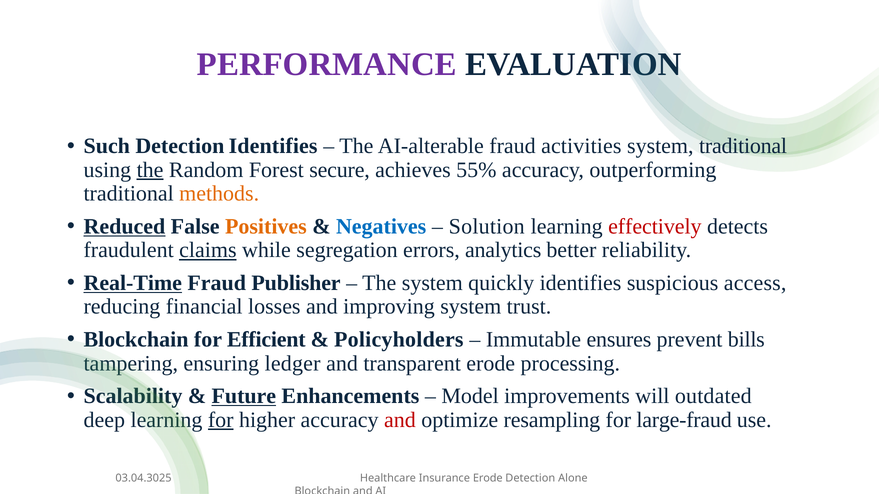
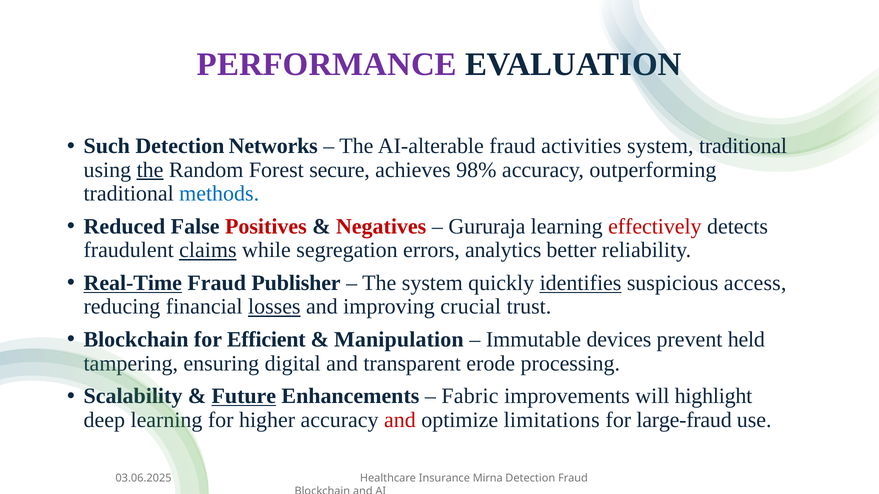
Detection Identifies: Identifies -> Networks (273, 146)
55%: 55% -> 98% (476, 170)
methods colour: orange -> blue (219, 194)
Reduced underline: present -> none (124, 227)
Positives colour: orange -> red (266, 227)
Negatives colour: blue -> red (381, 227)
Solution: Solution -> Gururaja (487, 227)
identifies underline: none -> present (581, 283)
losses underline: none -> present (274, 307)
improving system: system -> crucial (471, 307)
Policyholders: Policyholders -> Manipulation (399, 340)
ensures: ensures -> devices (619, 340)
bills: bills -> held (746, 340)
ledger: ledger -> digital (293, 364)
Model: Model -> Fabric (470, 396)
outdated: outdated -> highlight (713, 396)
for underline: present -> none (221, 420)
resampling: resampling -> limitations (552, 420)
03.04.3025: 03.04.3025 -> 03.06.2025 (144, 479)
Insurance Erode: Erode -> Mirna (488, 479)
Detection Alone: Alone -> Fraud (573, 479)
